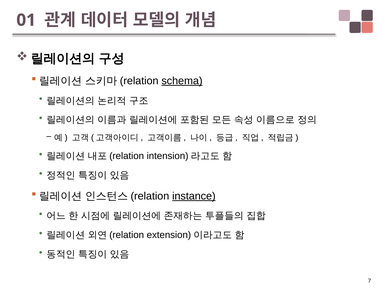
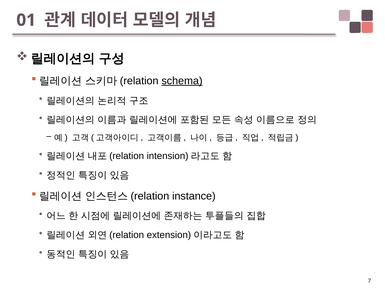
instance underline: present -> none (194, 197)
